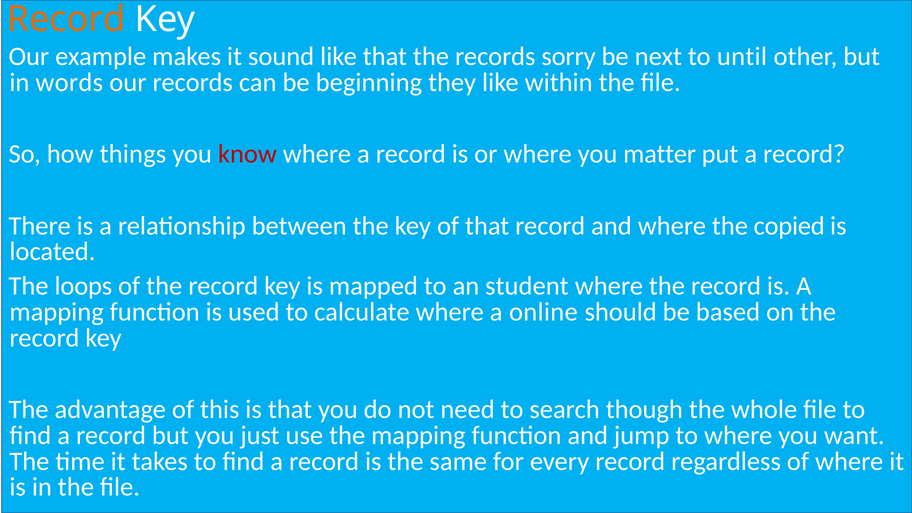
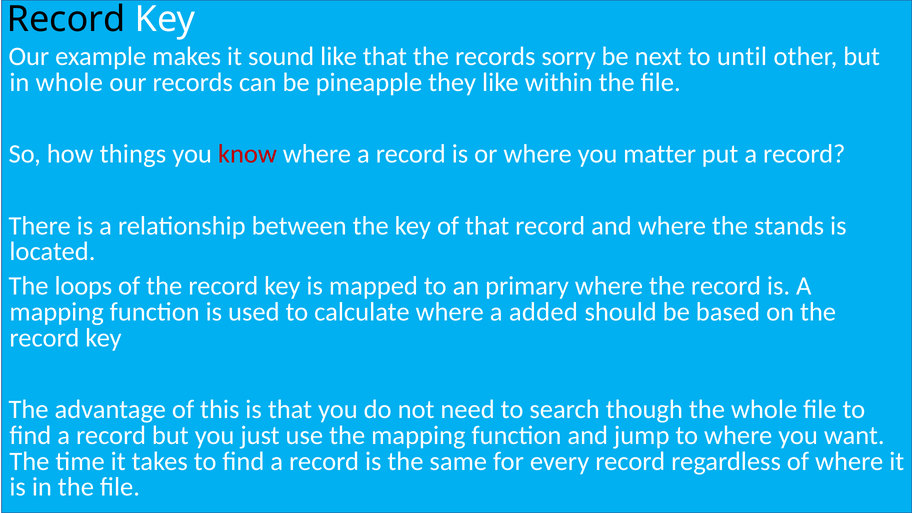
Record colour: orange -> black (66, 20)
in words: words -> whole (69, 82)
beginning: beginning -> pineapple (369, 82)
copied: copied -> stands (789, 226)
student: student -> primary (527, 286)
online: online -> added (543, 312)
